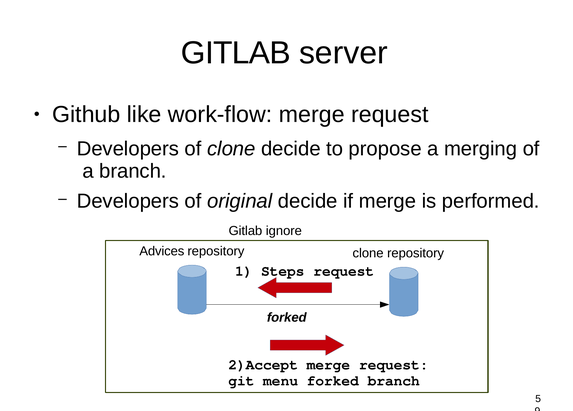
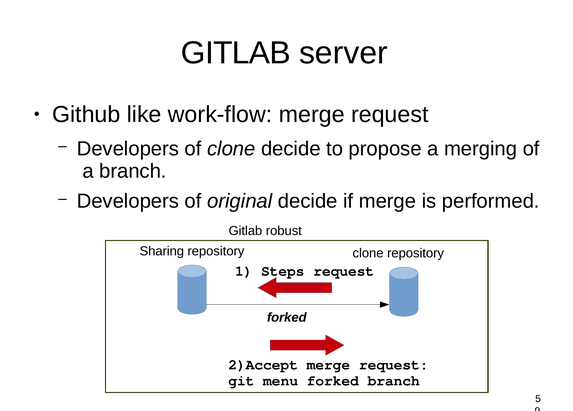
ignore: ignore -> robust (284, 231)
Advices: Advices -> Sharing (162, 251)
